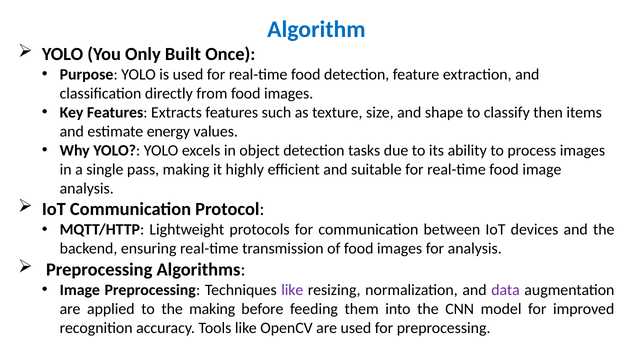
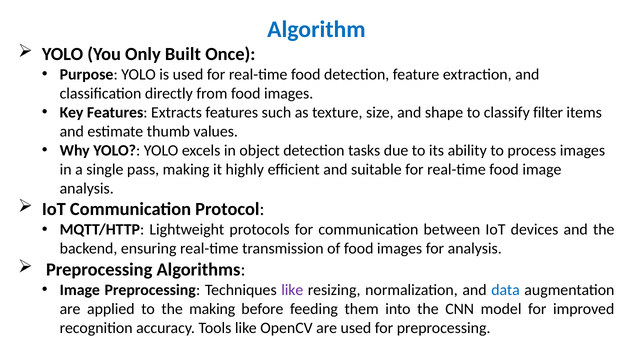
then: then -> filter (548, 113)
energy: energy -> thumb (168, 132)
data colour: purple -> blue (506, 290)
